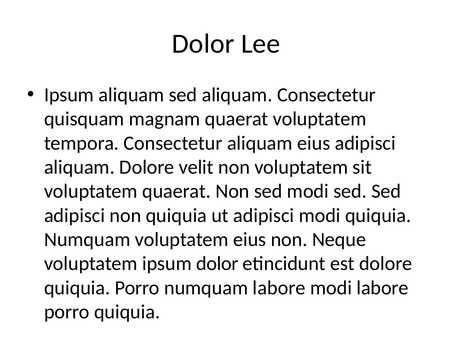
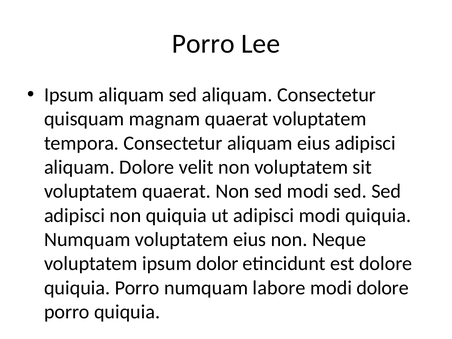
Dolor: Dolor -> Porro (203, 44)
modi labore: labore -> dolore (383, 288)
